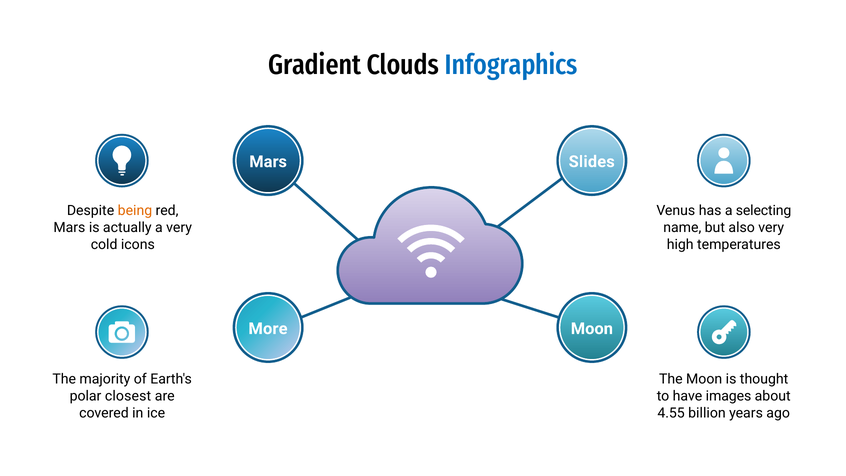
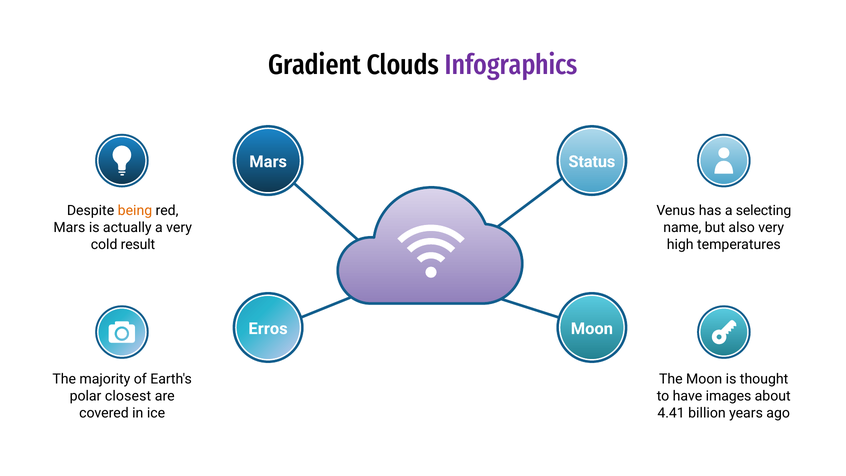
Infographics colour: blue -> purple (511, 65)
Slides: Slides -> Status (592, 162)
icons: icons -> result (138, 245)
More: More -> Erros (268, 329)
4.55: 4.55 -> 4.41 (671, 413)
